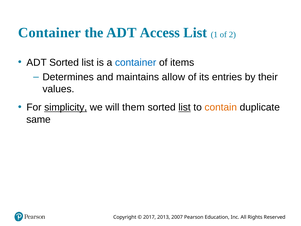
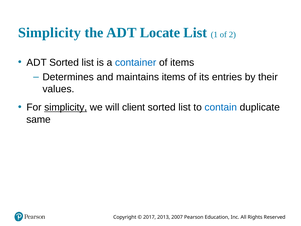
Container: Container -> Simplicity (49, 33)
Access: Access -> Locate (160, 33)
maintains allow: allow -> items (174, 77)
them: them -> client (134, 107)
list underline: present -> none (185, 107)
contain colour: orange -> blue (221, 107)
